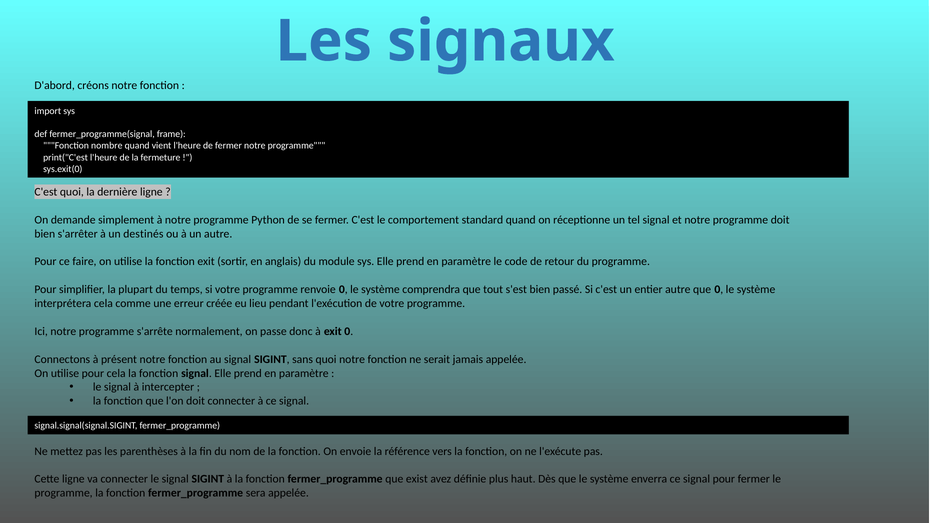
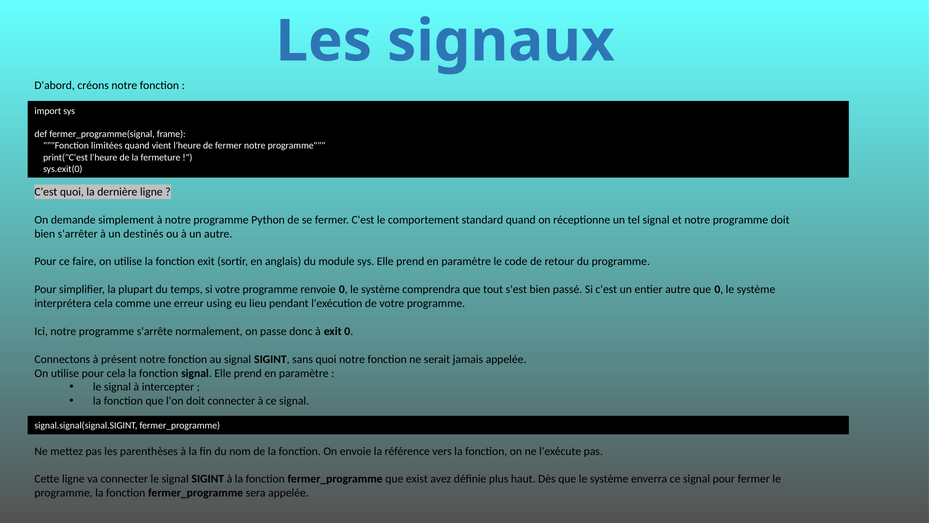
nombre: nombre -> limitées (107, 146)
créée: créée -> using (219, 304)
